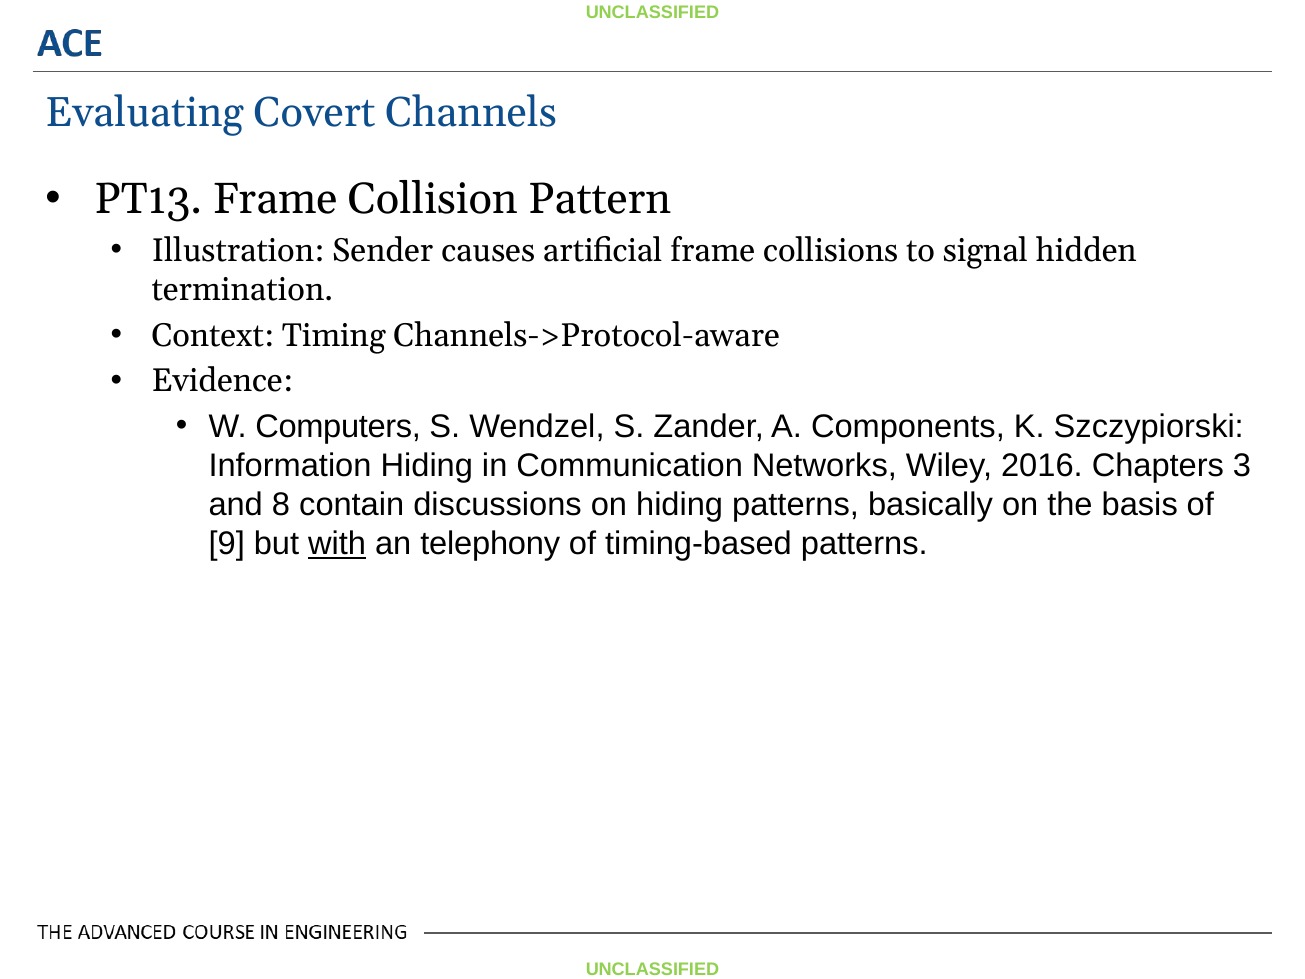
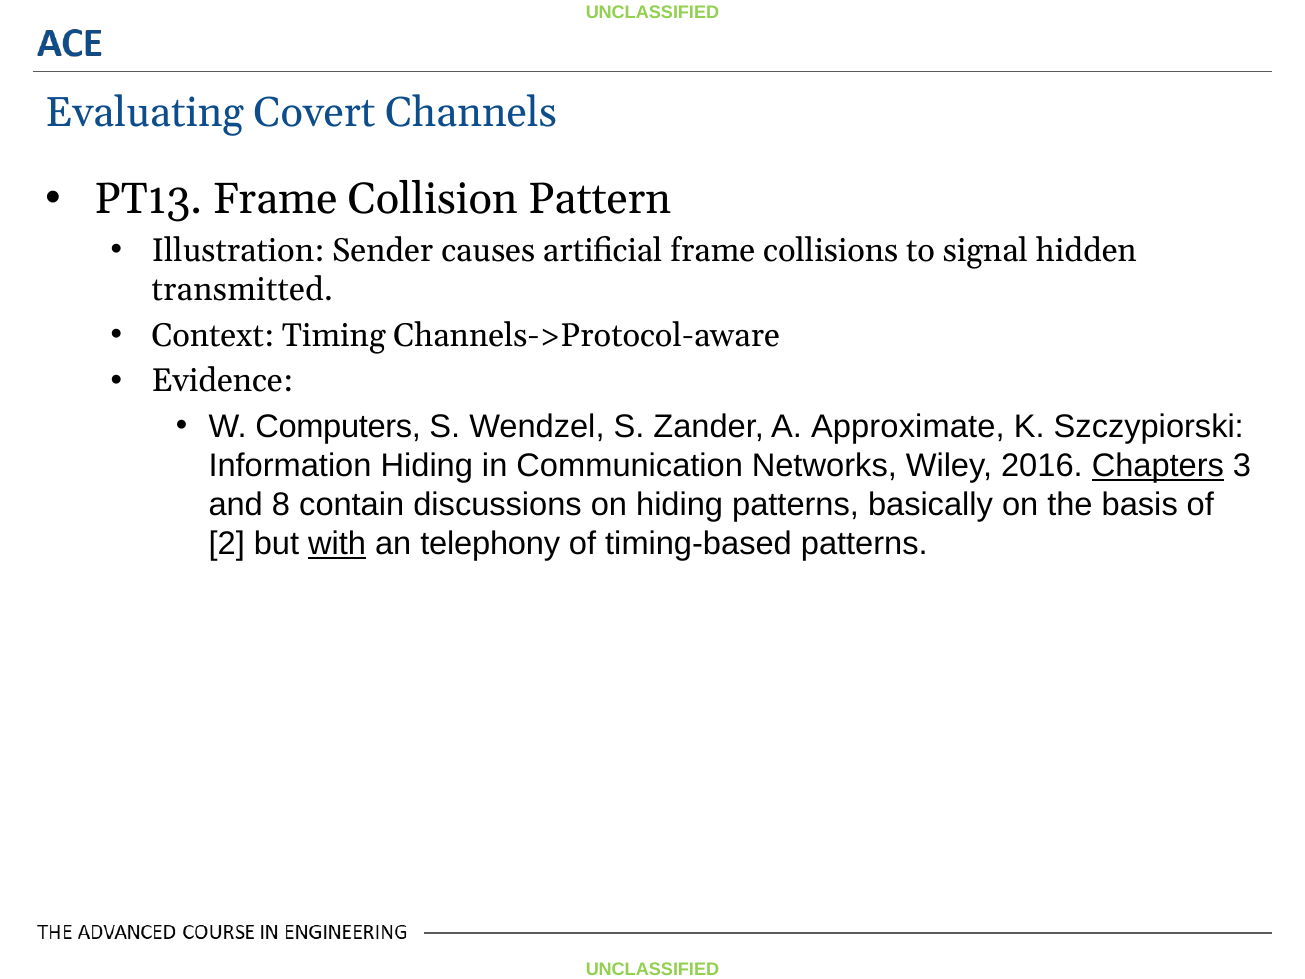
termination: termination -> transmitted (242, 290)
Components: Components -> Approximate (908, 427)
Chapters underline: none -> present (1158, 466)
9: 9 -> 2 (227, 544)
